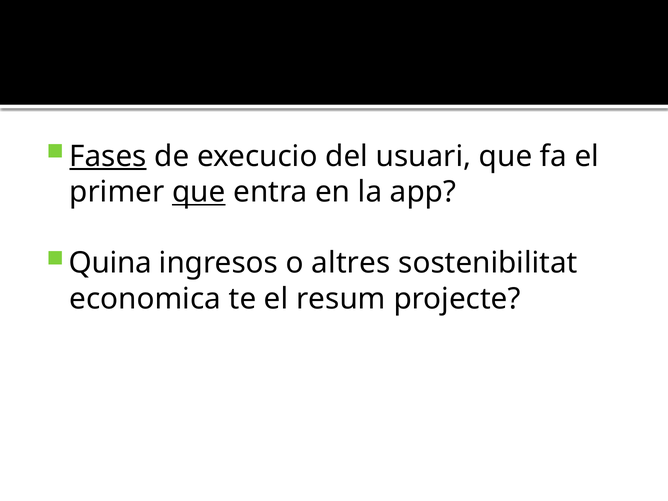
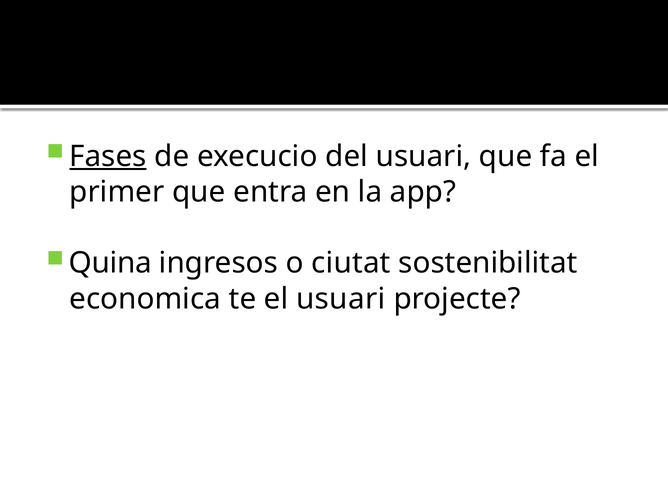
que underline: present -> none (199, 192)
altres: altres -> ciutat (351, 263)
el resum: resum -> usuari (341, 299)
